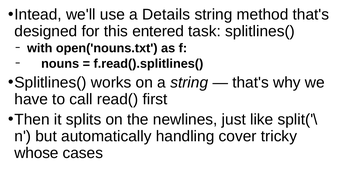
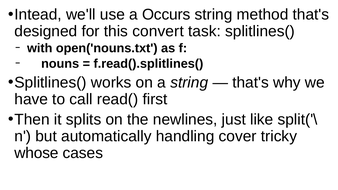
Details: Details -> Occurs (166, 15)
entered: entered -> convert (158, 31)
